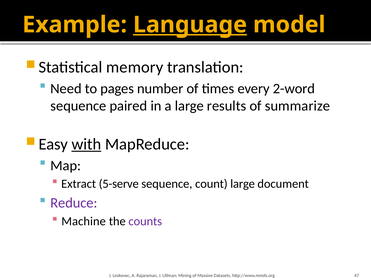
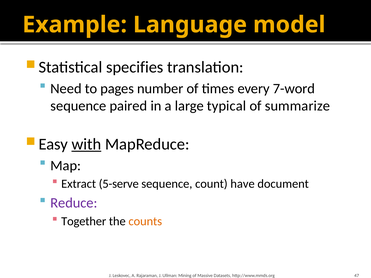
Language underline: present -> none (190, 25)
memory: memory -> specifies (135, 67)
2-word: 2-word -> 7-word (294, 89)
results: results -> typical (227, 106)
count large: large -> have (243, 184)
Machine: Machine -> Together (84, 222)
counts colour: purple -> orange (145, 222)
